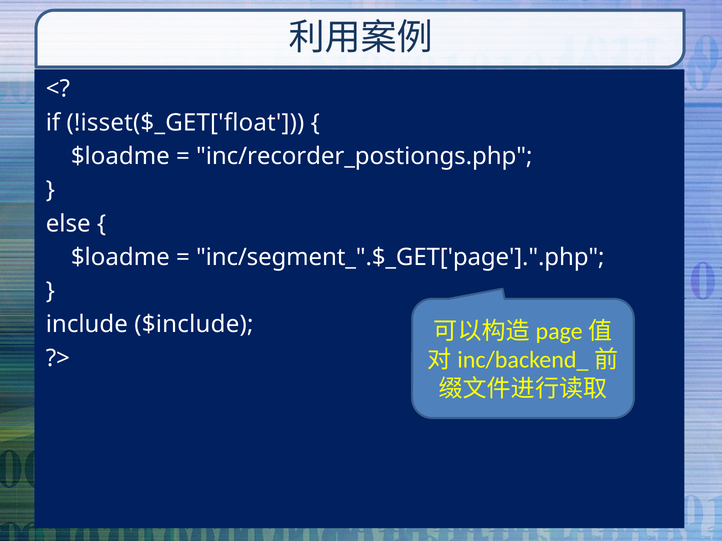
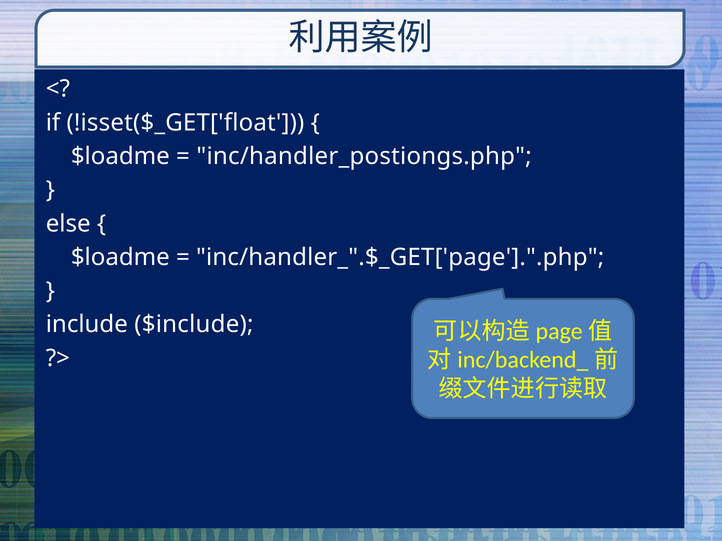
inc/recorder_postiongs.php: inc/recorder_postiongs.php -> inc/handler_postiongs.php (364, 156)
inc/segment_".$_GET['page'].".php: inc/segment_".$_GET['page'].".php -> inc/handler_".$_GET['page'].".php (400, 257)
